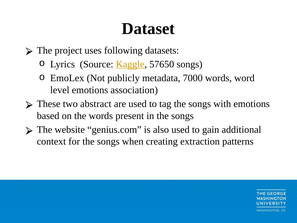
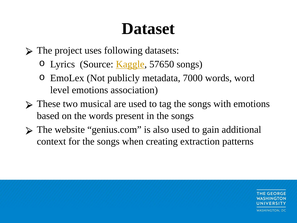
abstract: abstract -> musical (96, 104)
